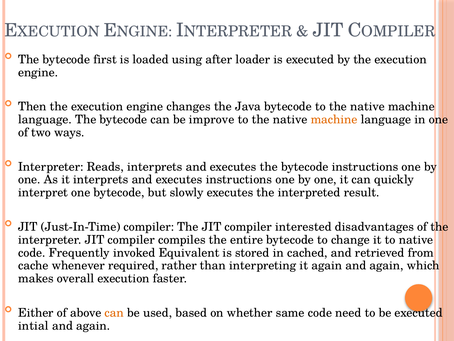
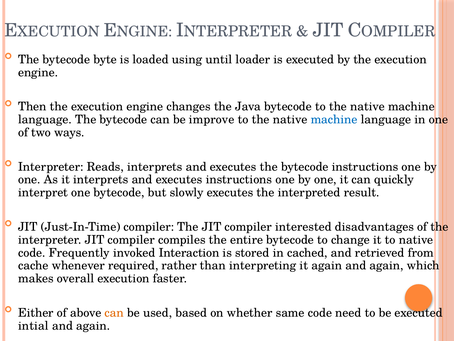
first: first -> byte (105, 59)
after: after -> until (219, 59)
machine colour: orange -> blue (334, 119)
Equivalent: Equivalent -> Interaction (189, 252)
